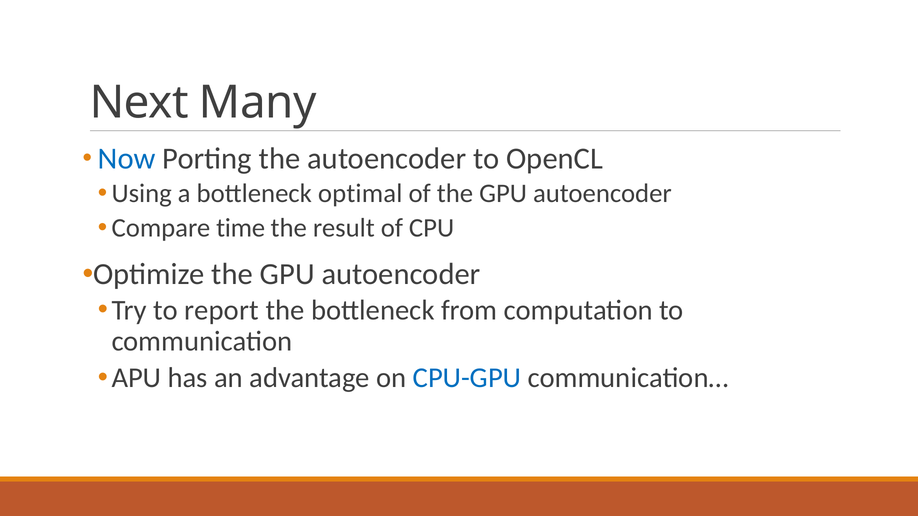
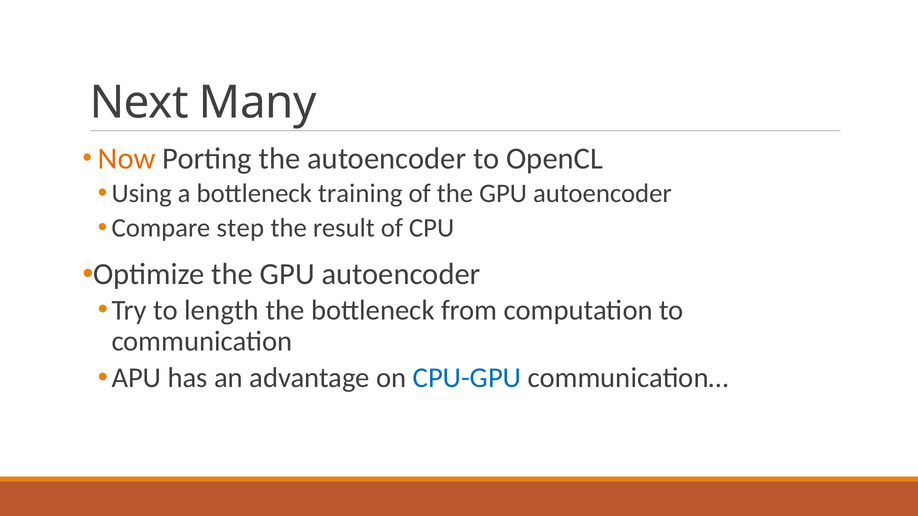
Now colour: blue -> orange (127, 159)
optimal: optimal -> training (360, 194)
time: time -> step (240, 228)
report: report -> length (222, 310)
